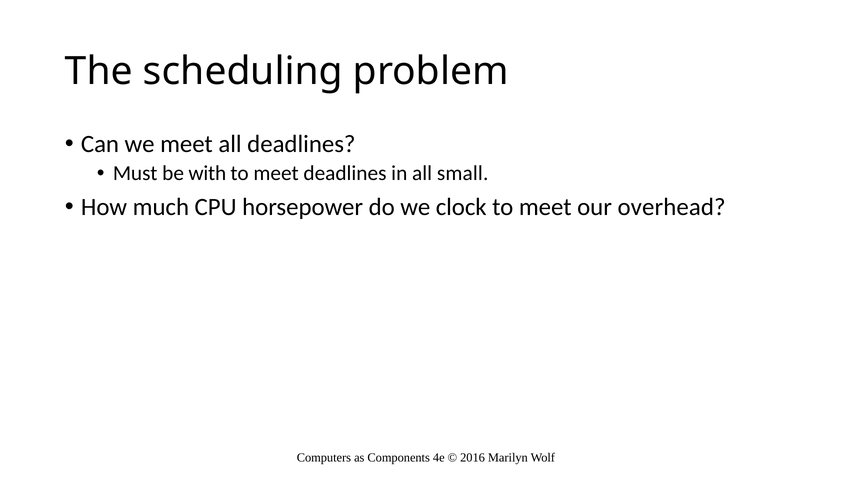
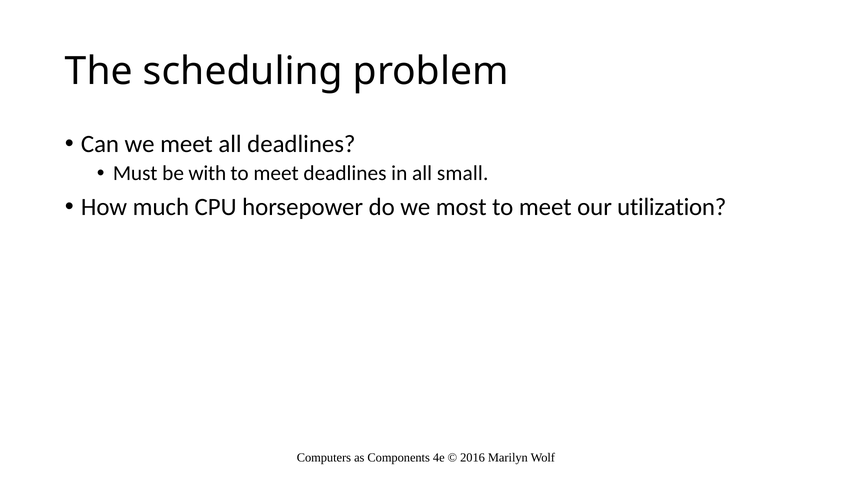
clock: clock -> most (461, 207)
overhead: overhead -> utilization (672, 207)
